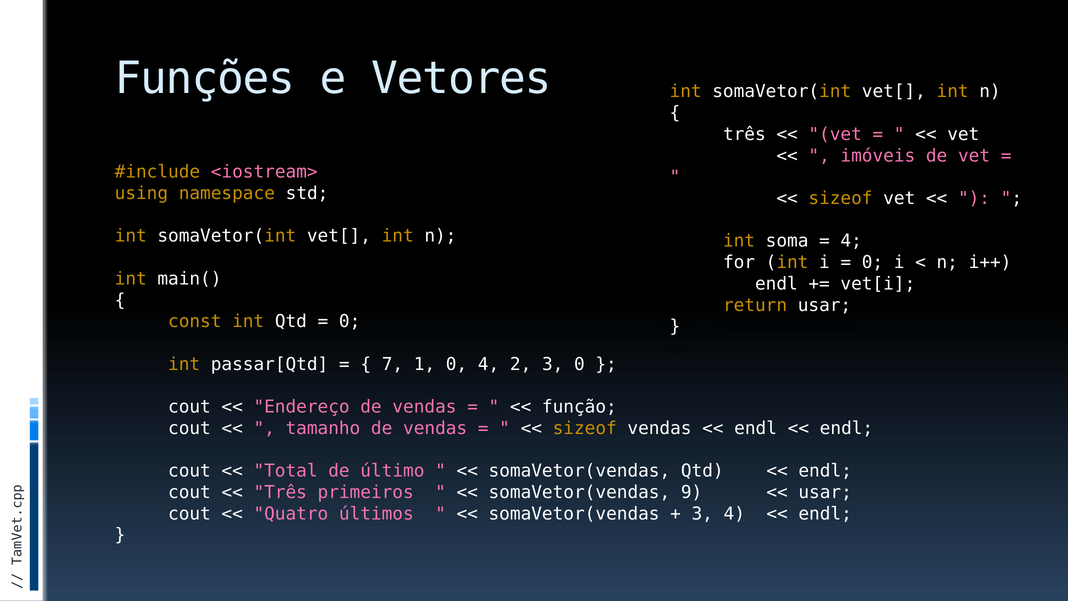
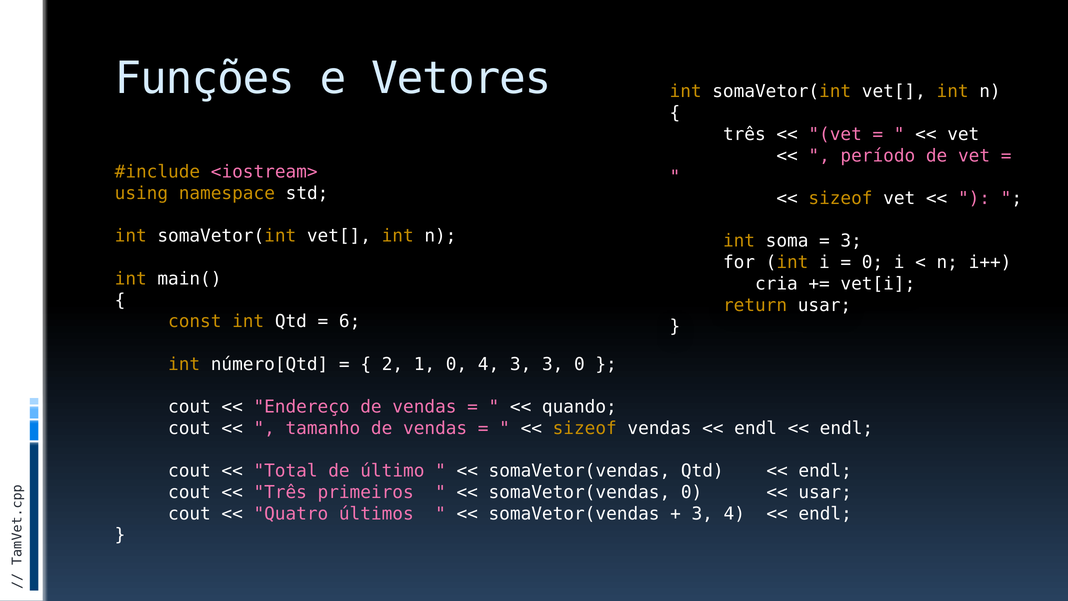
imóveis: imóveis -> período (878, 156)
4: 4 -> 3 (851, 241)
endl: endl -> cria (776, 284)
0: 0 -> 6 (350, 321)
passar[Qtd: passar[Qtd -> número[Qtd (270, 364)
7: 7 -> 2 (392, 364)
4 2: 2 -> 3 (521, 364)
função: função -> quando (579, 407)
somaVetor(vendas 9: 9 -> 0 (692, 492)
